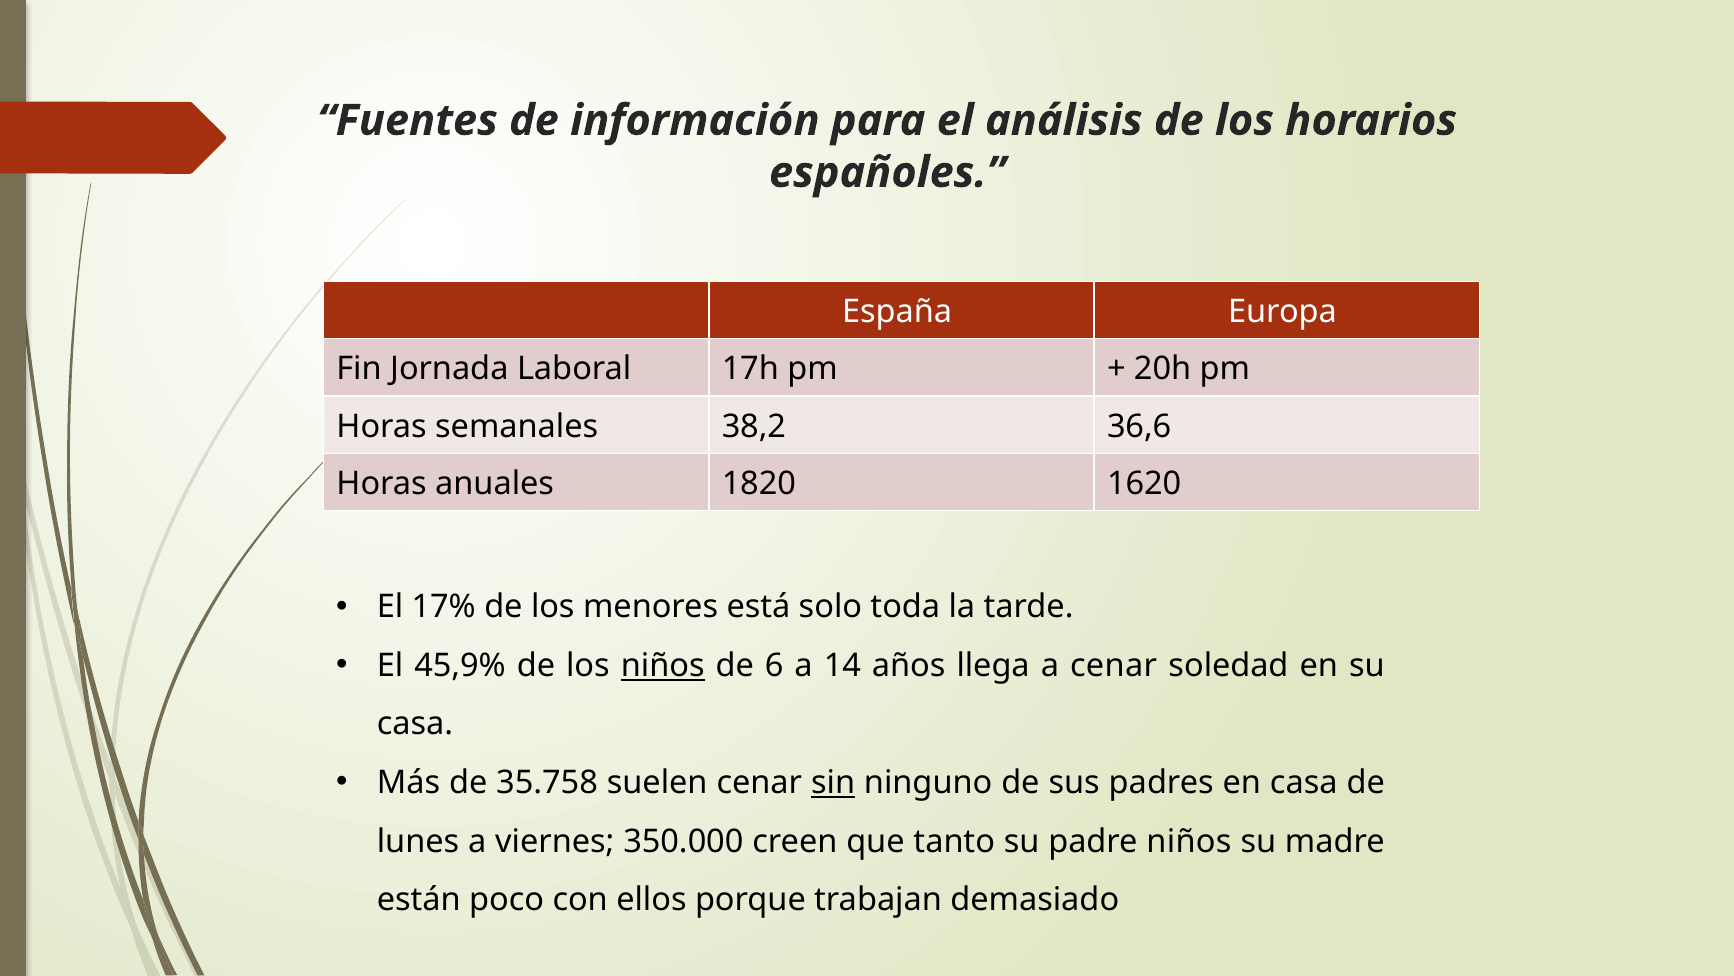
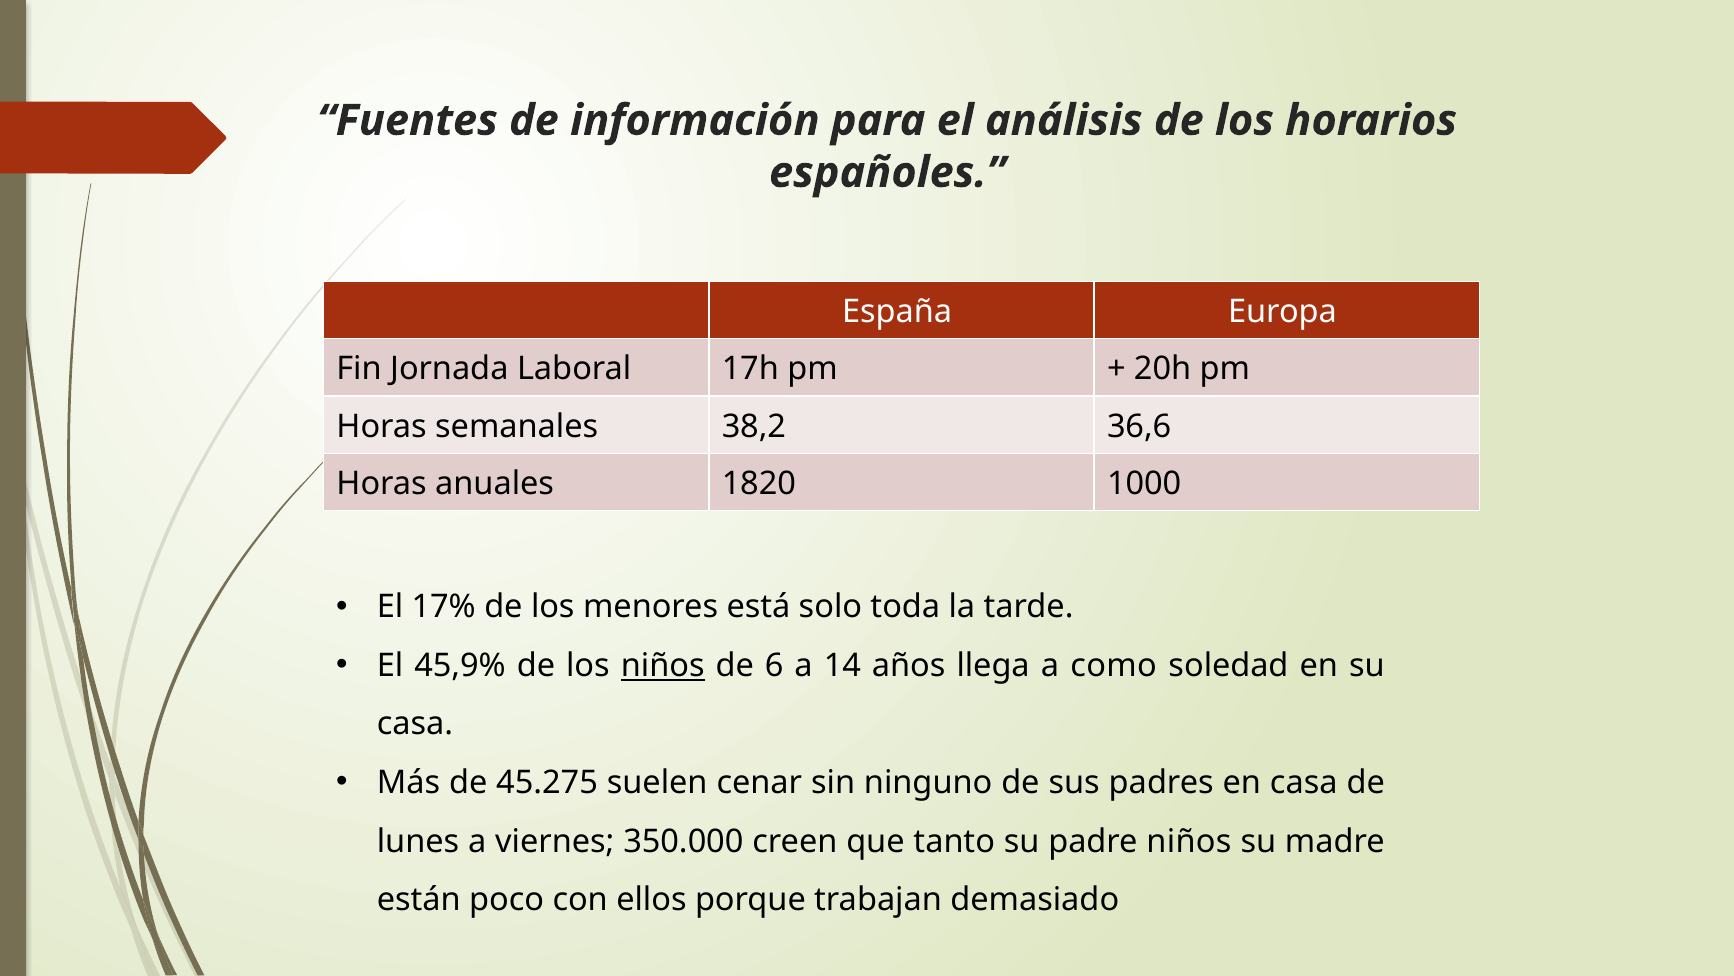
1620: 1620 -> 1000 (1144, 484)
a cenar: cenar -> como (1114, 665)
35.758: 35.758 -> 45.275 (547, 782)
sin underline: present -> none (833, 782)
